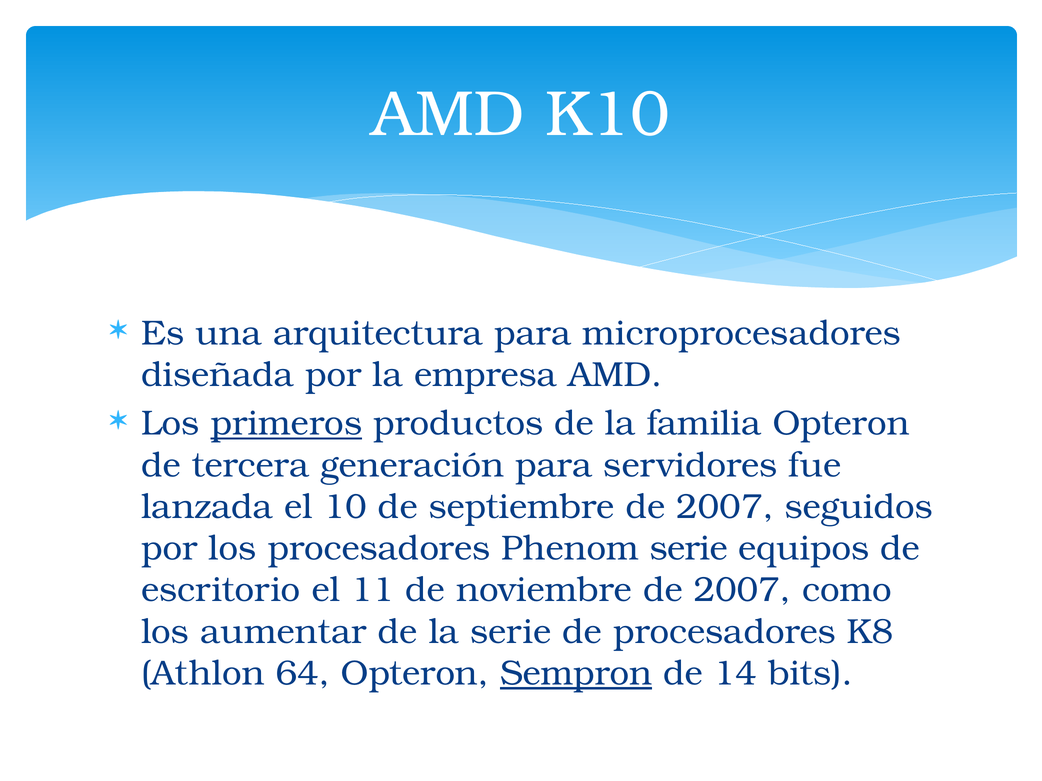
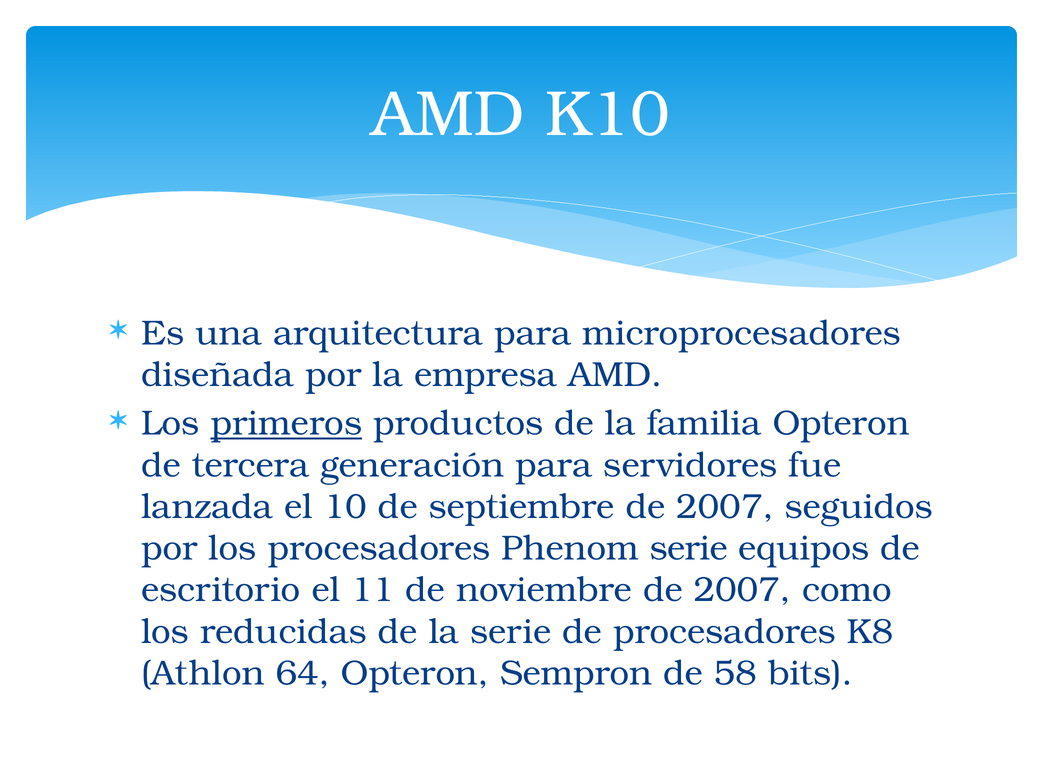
aumentar: aumentar -> reducidas (283, 632)
Sempron underline: present -> none (576, 674)
14: 14 -> 58 (735, 674)
